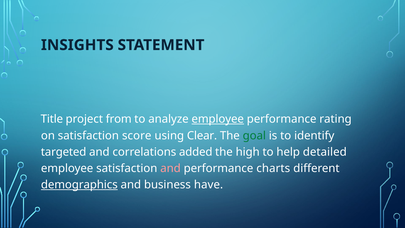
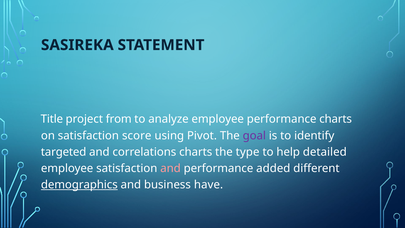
INSIGHTS: INSIGHTS -> SASIREKA (77, 45)
employee underline: present -> none (218, 119)
performance rating: rating -> charts (336, 119)
Clear: Clear -> Pivot (202, 135)
goal colour: green -> purple (254, 135)
correlations added: added -> charts (196, 152)
high: high -> type (248, 152)
charts: charts -> added (273, 168)
